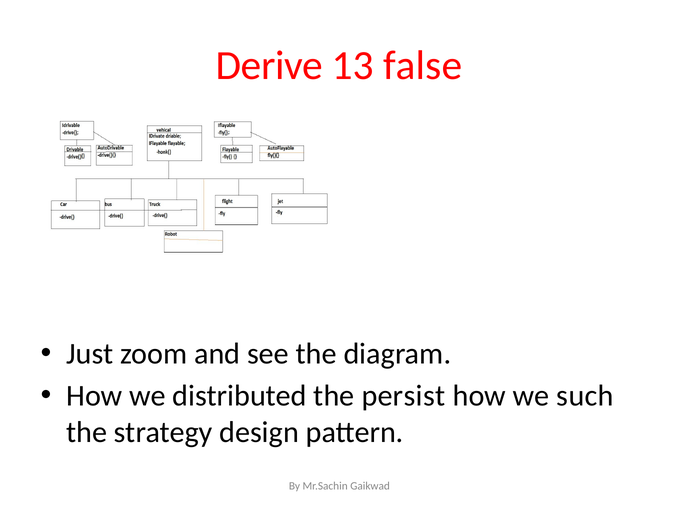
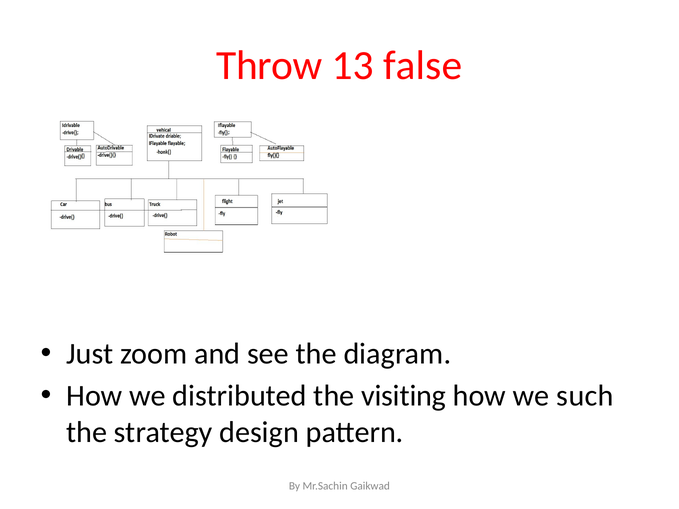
Derive: Derive -> Throw (269, 66)
persist: persist -> visiting (404, 396)
